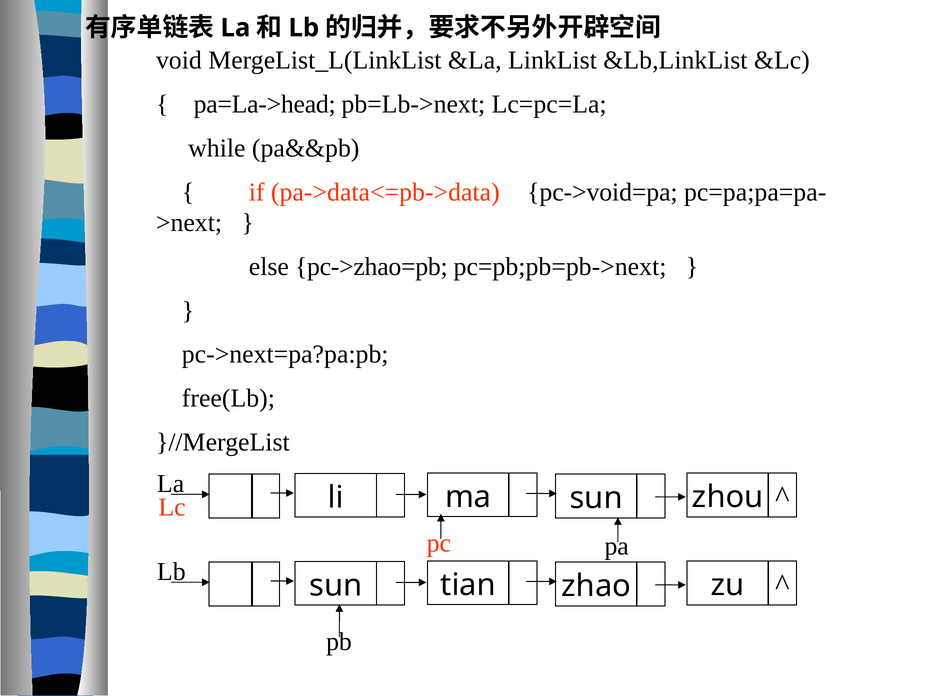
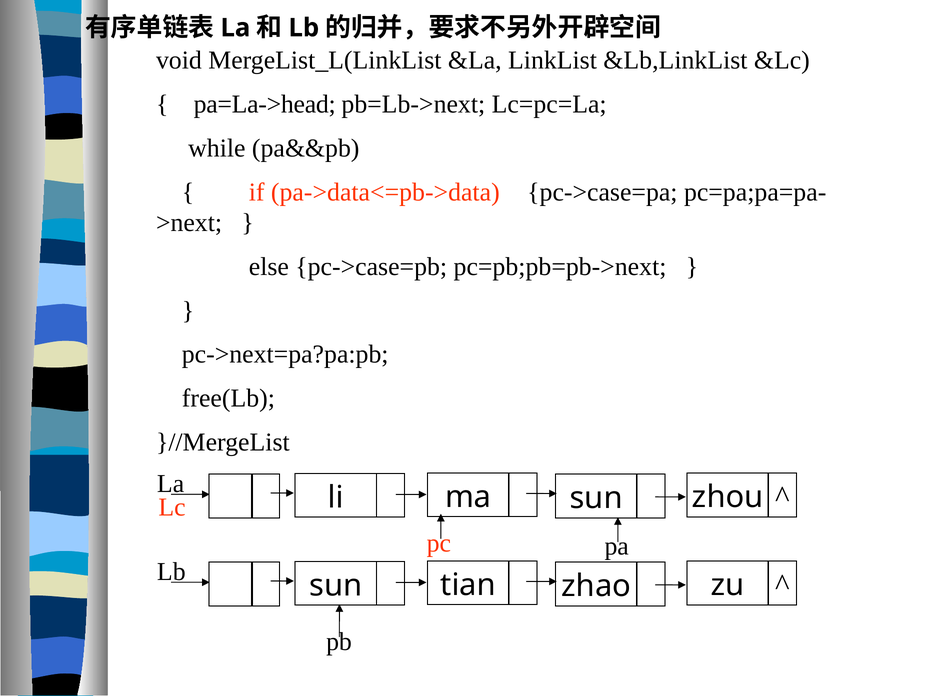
pc->void=pa: pc->void=pa -> pc->case=pa (602, 192)
pc->zhao=pb: pc->zhao=pb -> pc->case=pb (371, 267)
